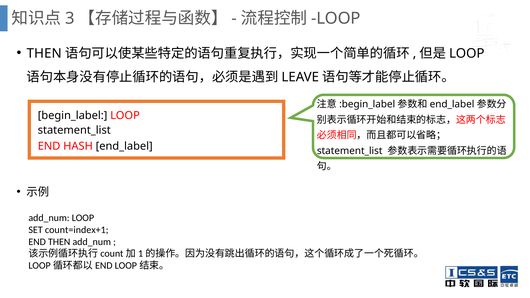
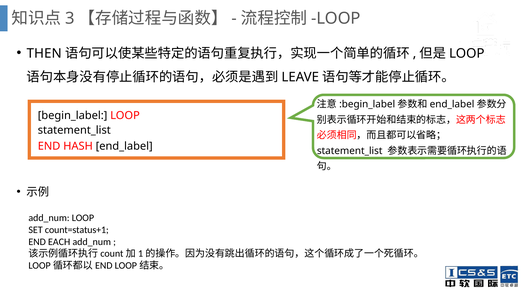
count=index+1: count=index+1 -> count=status+1 (77, 230)
END THEN: THEN -> EACH (59, 242)
